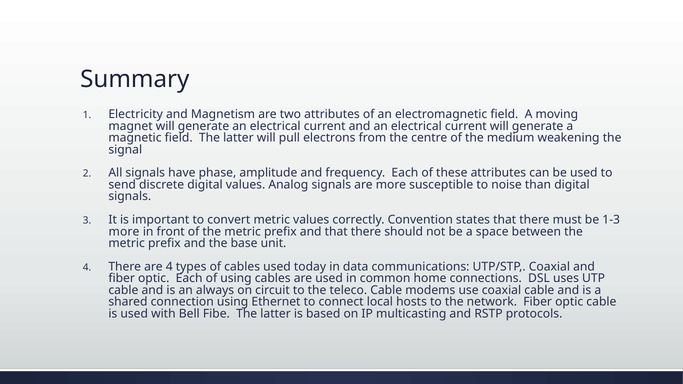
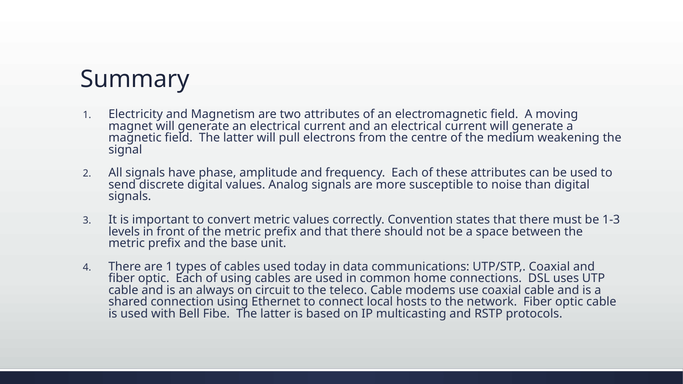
more: more -> levels (124, 232)
are 4: 4 -> 1 (169, 267)
